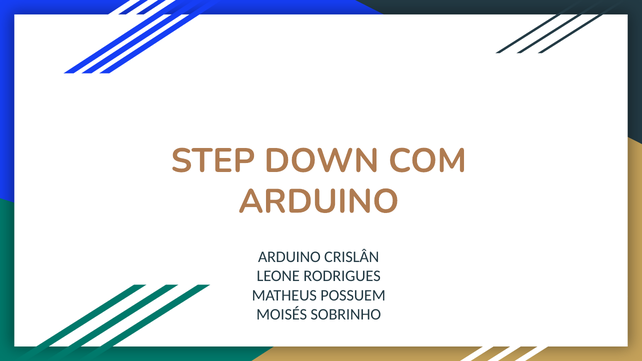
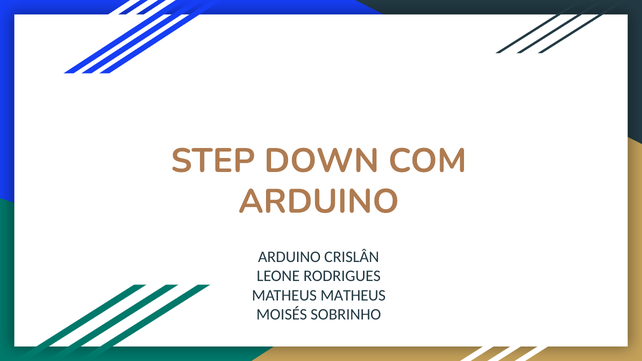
MATHEUS POSSUEM: POSSUEM -> MATHEUS (353, 295)
